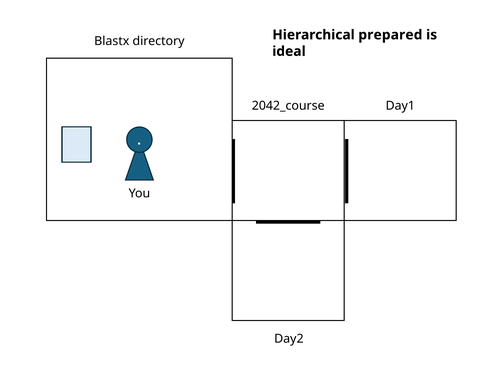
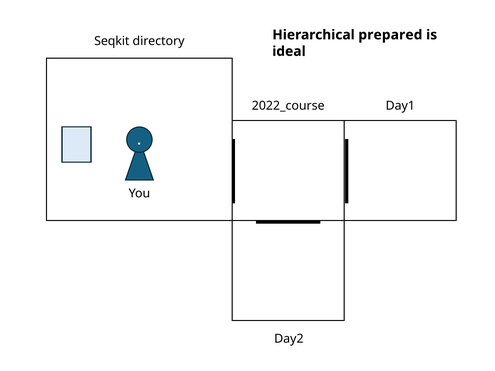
Blastx: Blastx -> Seqkit (112, 41)
2042_course: 2042_course -> 2022_course (288, 106)
